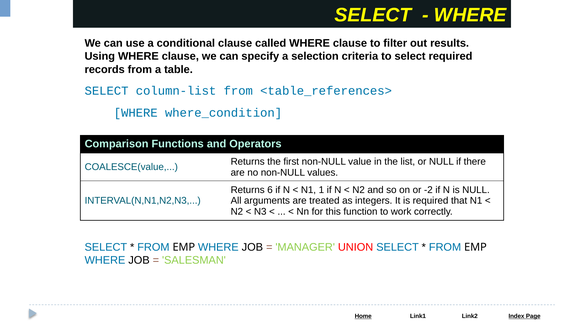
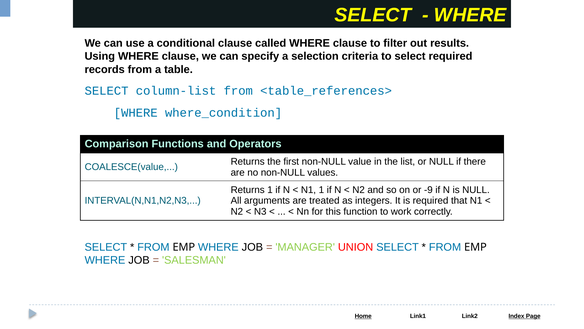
Returns 6: 6 -> 1 (270, 190)
-2: -2 -> -9 (428, 190)
